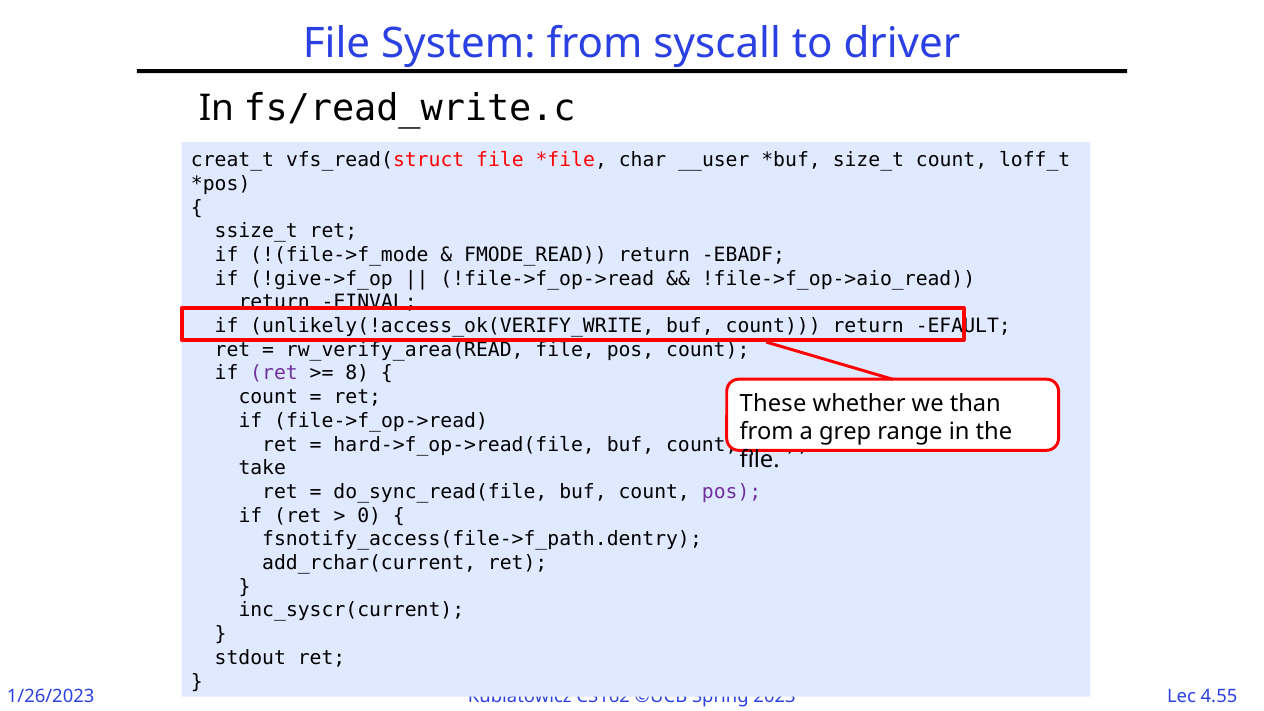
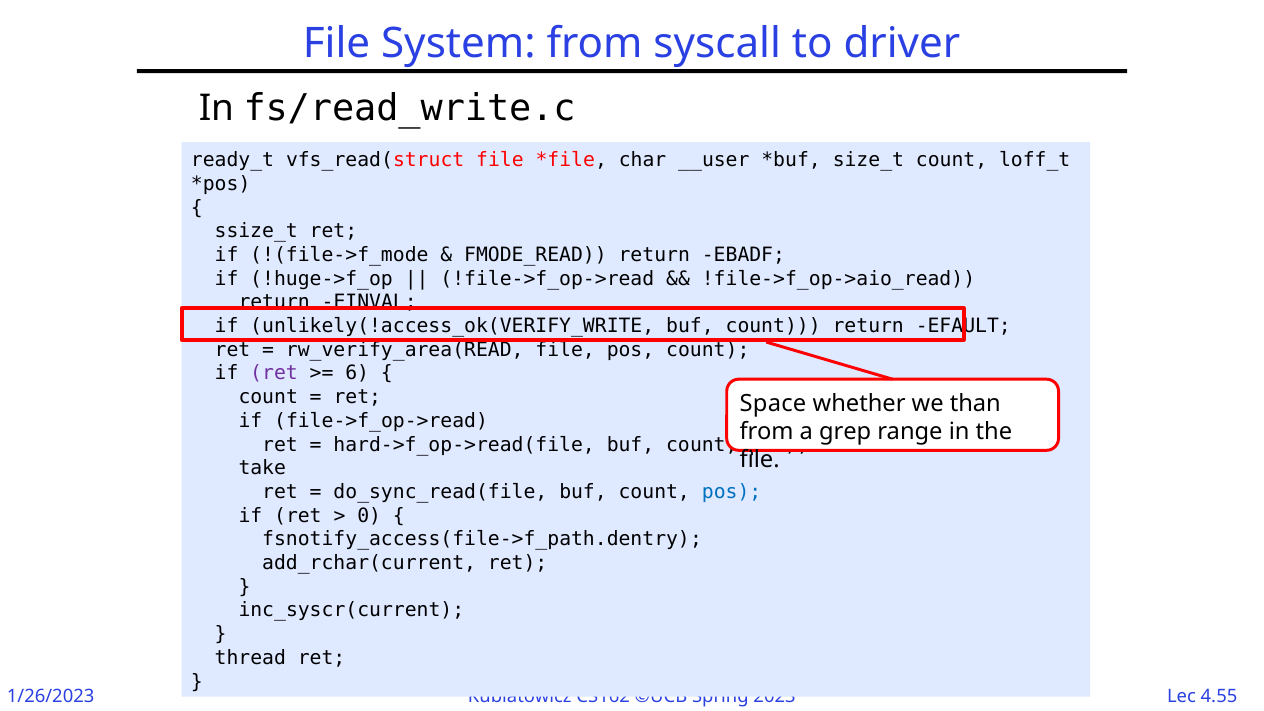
creat_t: creat_t -> ready_t (233, 160)
!give->f_op: !give->f_op -> !huge->f_op (322, 279)
8: 8 -> 6 (357, 373)
These: These -> Space (773, 403)
pos colour: purple -> blue (732, 492)
stdout: stdout -> thread (250, 658)
